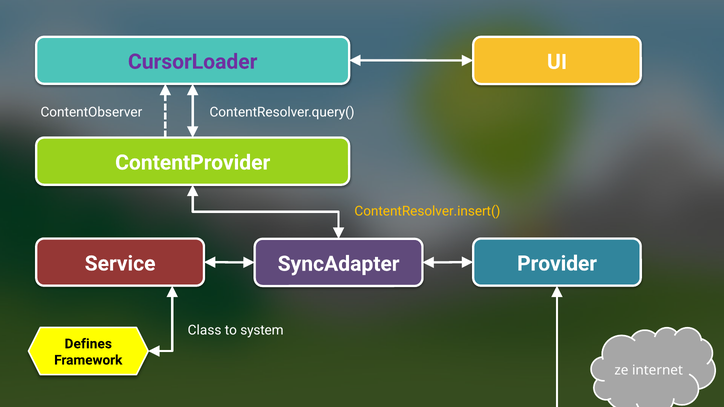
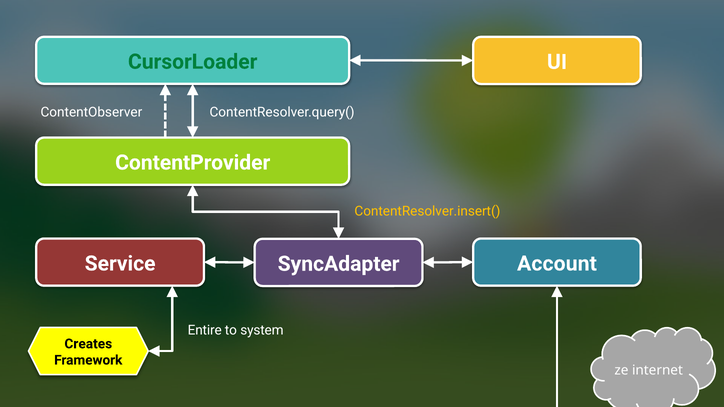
CursorLoader colour: purple -> green (193, 62)
Provider: Provider -> Account (557, 264)
Class: Class -> Entire (205, 330)
Defines: Defines -> Creates (88, 344)
